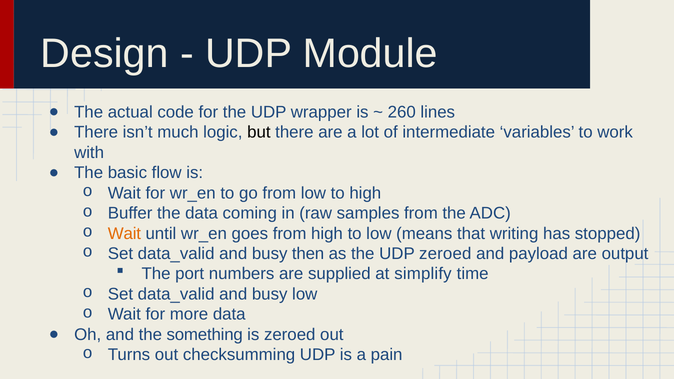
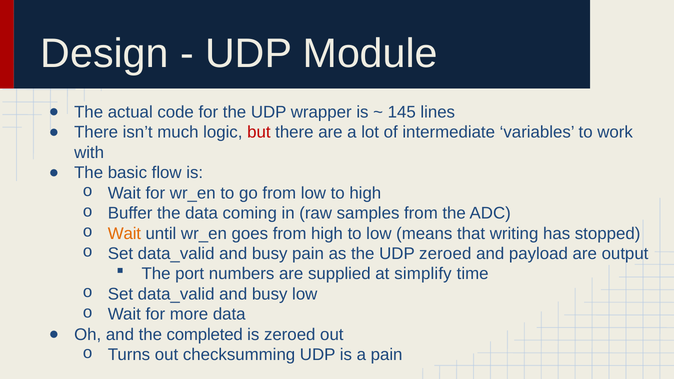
260: 260 -> 145 (402, 112)
but colour: black -> red (259, 132)
busy then: then -> pain (308, 254)
something: something -> completed (205, 335)
